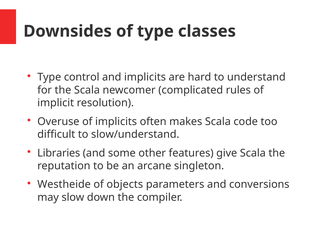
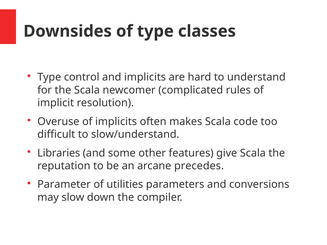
singleton: singleton -> precedes (199, 166)
Westheide: Westheide -> Parameter (64, 185)
objects: objects -> utilities (125, 185)
